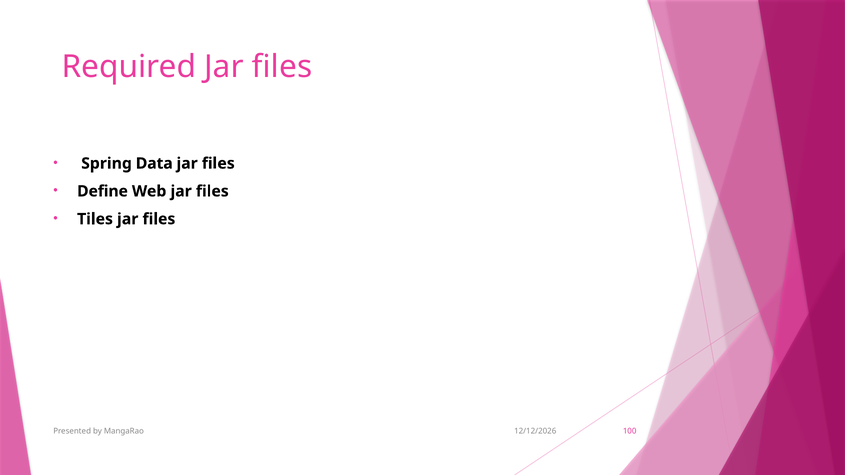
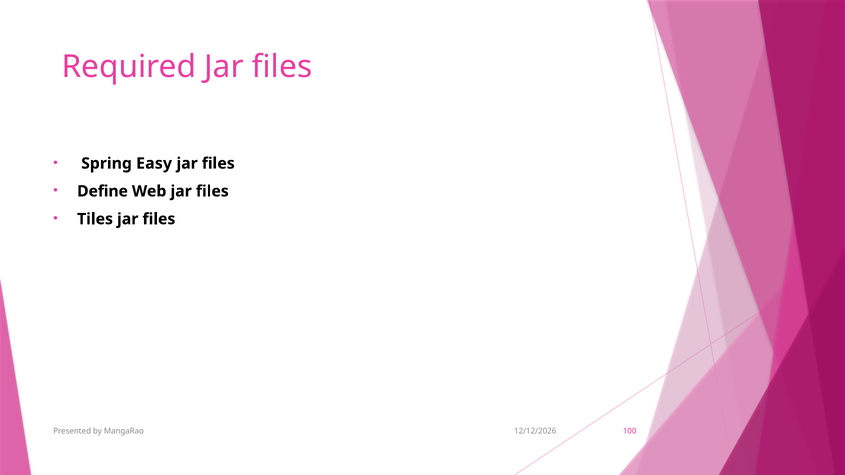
Data: Data -> Easy (154, 164)
